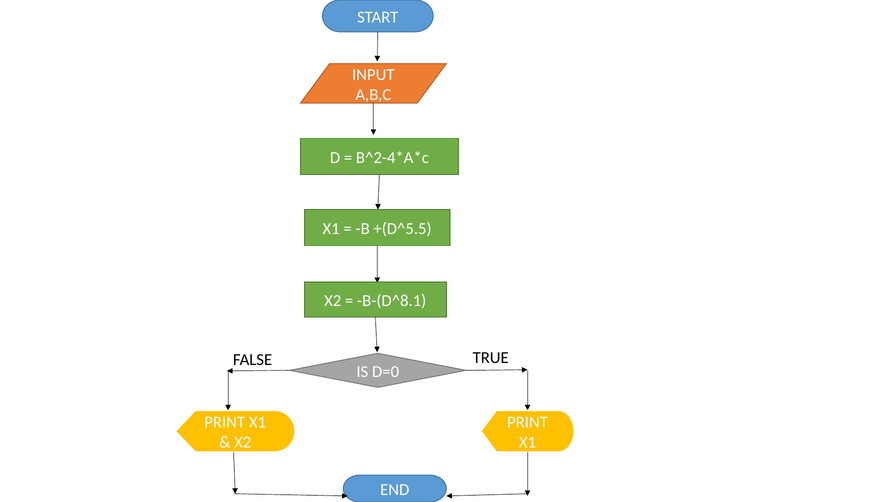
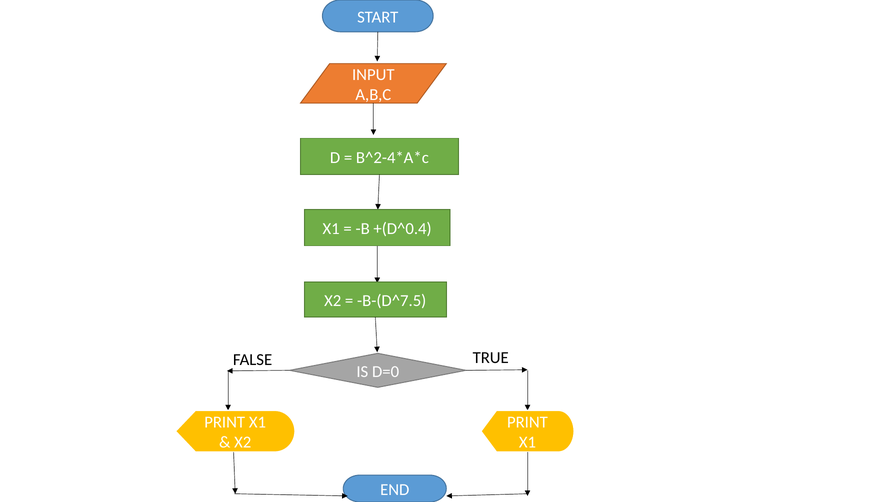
+(D^5.5: +(D^5.5 -> +(D^0.4 (403, 229)
B-(D^8.1: B-(D^8.1 -> B-(D^7.5 (392, 301)
